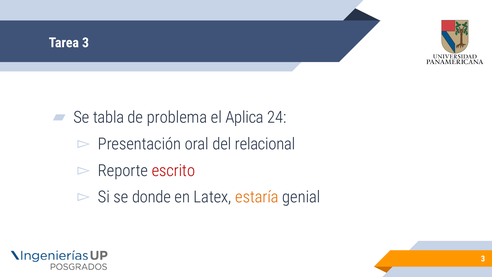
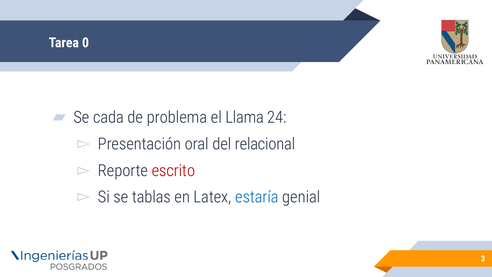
Tarea 3: 3 -> 0 (85, 43)
tabla: tabla -> cada (108, 117)
Aplica: Aplica -> Llama (245, 117)
donde: donde -> tablas (151, 197)
estaría colour: orange -> blue (257, 197)
